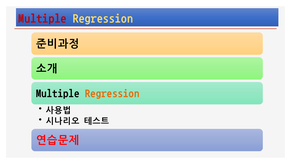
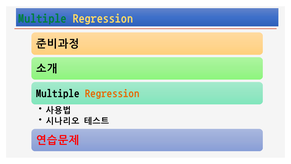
Multiple colour: red -> green (42, 18)
